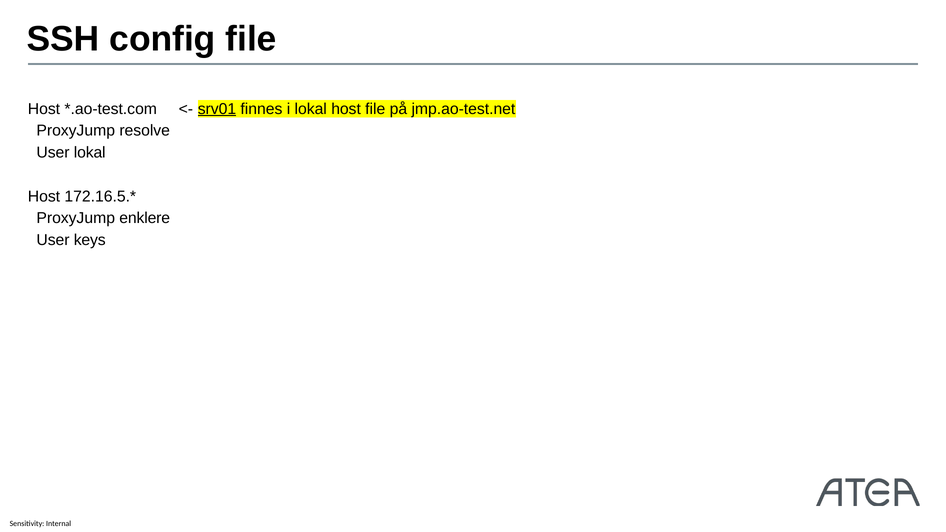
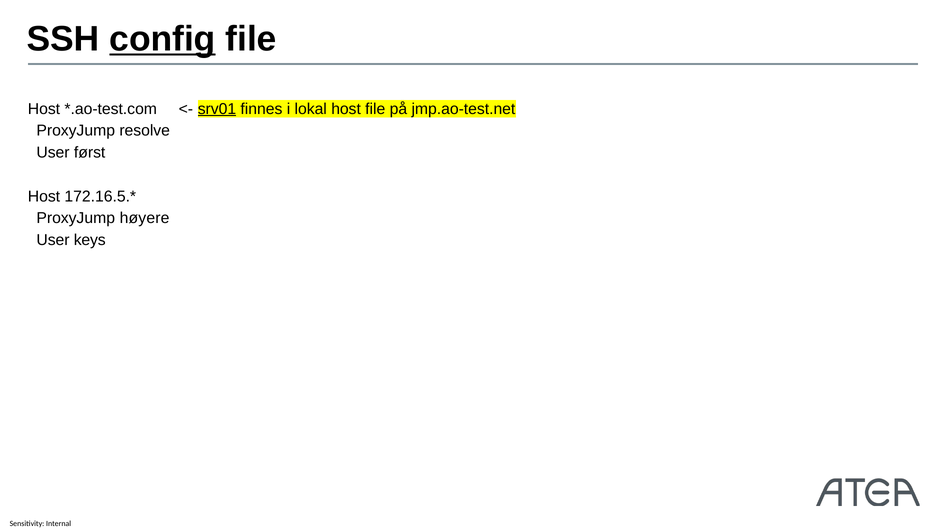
config underline: none -> present (162, 39)
User lokal: lokal -> først (90, 153)
enklere: enklere -> høyere (145, 218)
